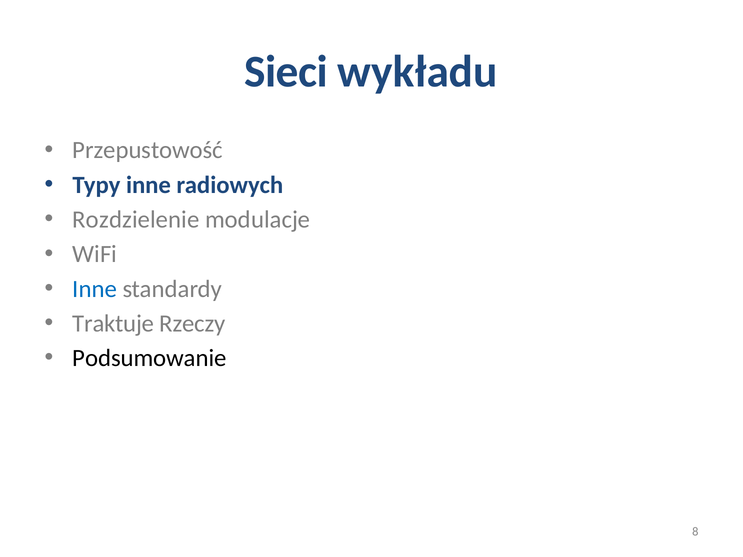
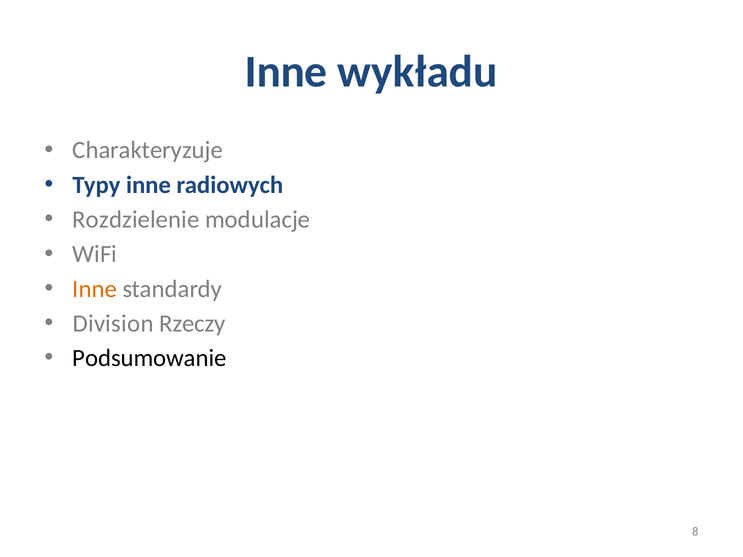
Sieci: Sieci -> Inne (286, 72)
Przepustowość: Przepustowość -> Charakteryzuje (148, 150)
Inne colour: blue -> orange (95, 289)
Traktuje: Traktuje -> Division (113, 324)
